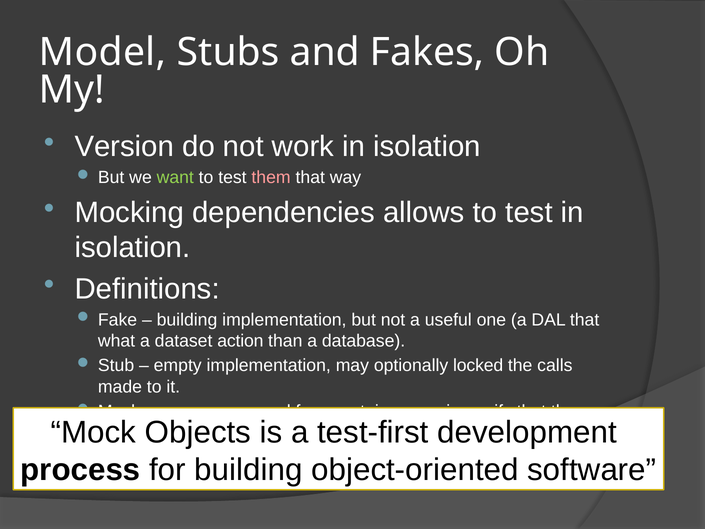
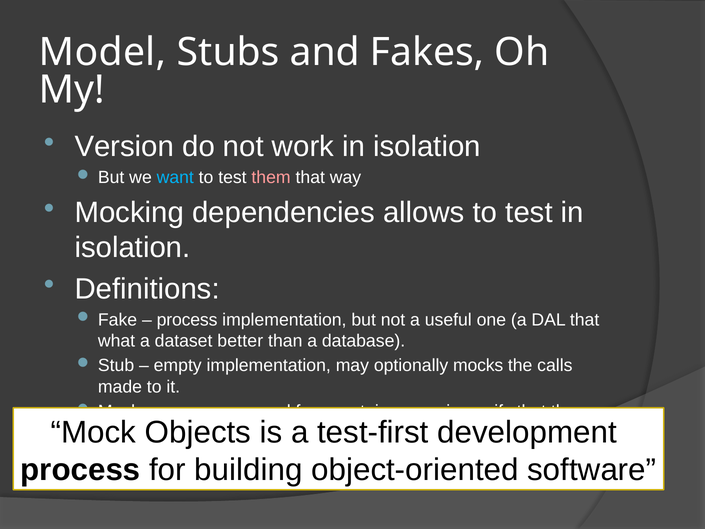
want colour: light green -> light blue (175, 177)
building: building -> process (187, 320)
action: action -> better (240, 341)
locked: locked -> mocks (478, 366)
